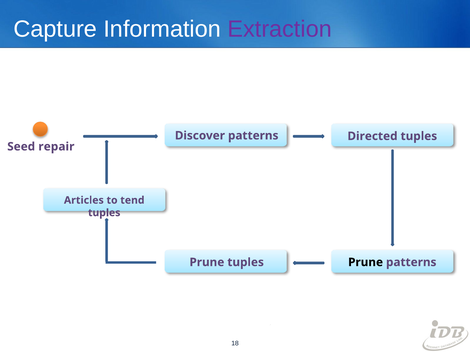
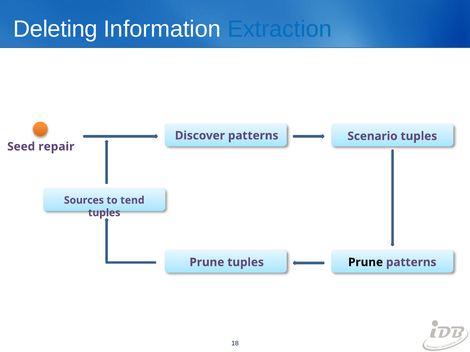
Capture: Capture -> Deleting (55, 29)
Extraction colour: purple -> blue (280, 29)
Directed: Directed -> Scenario (372, 136)
Articles: Articles -> Sources (84, 201)
